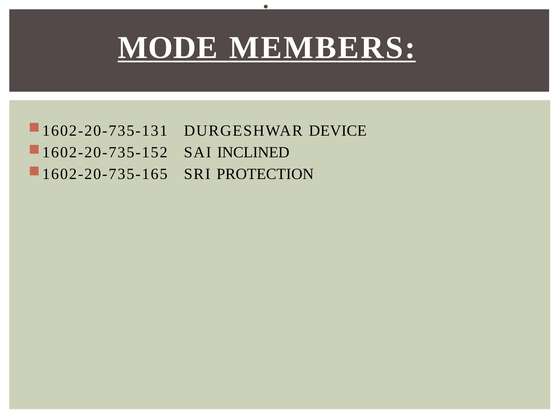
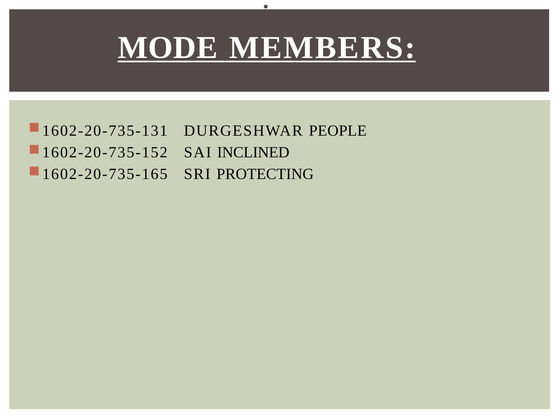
DEVICE: DEVICE -> PEOPLE (338, 131)
PROTECTION: PROTECTION -> PROTECTING (265, 174)
